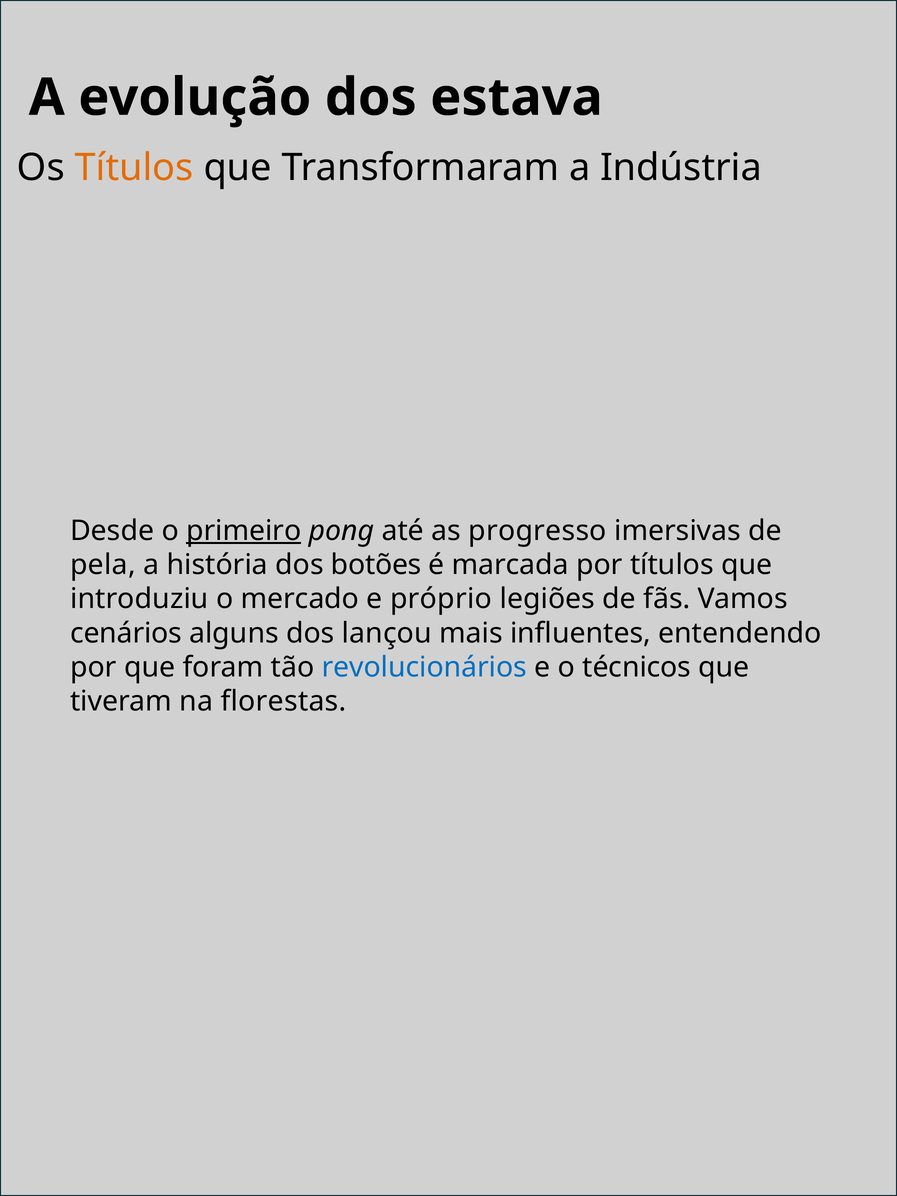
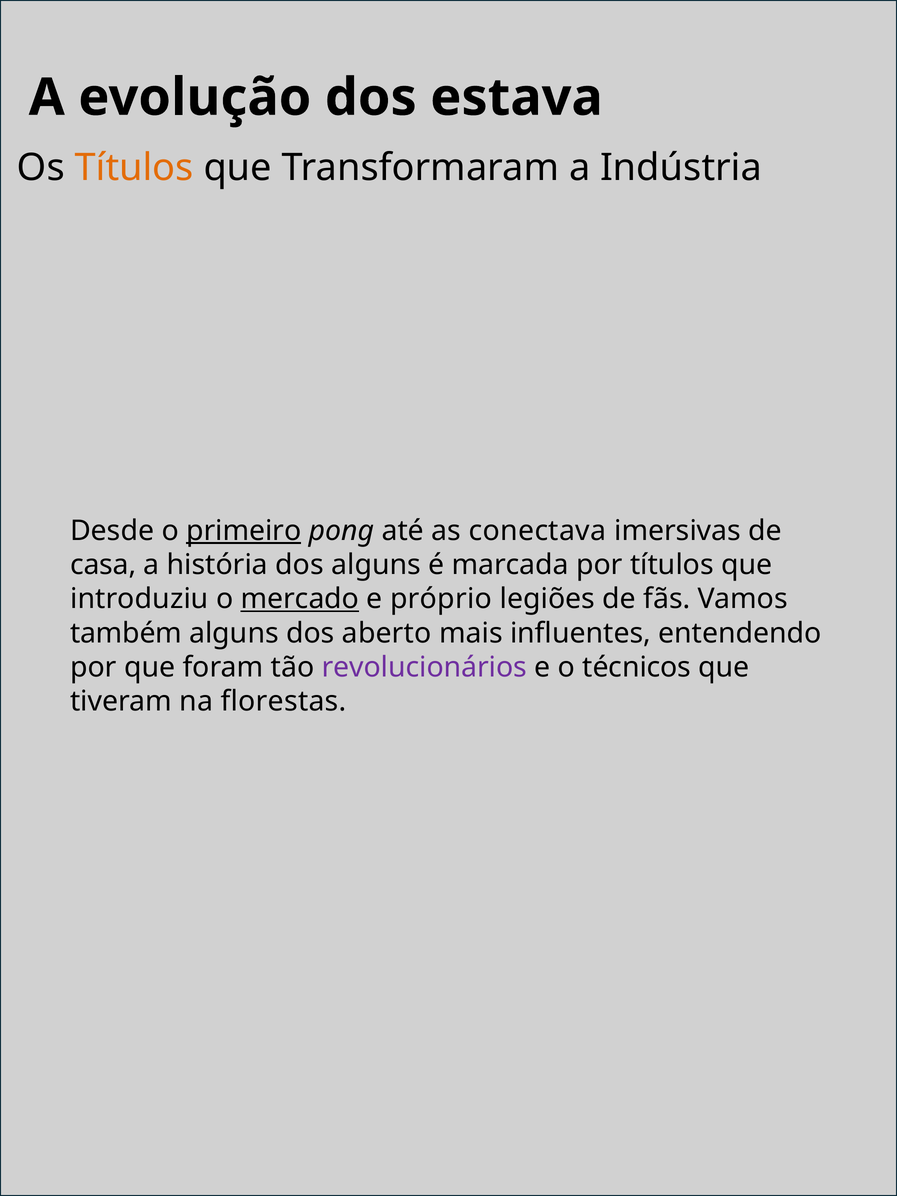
progresso: progresso -> conectava (537, 531)
pela: pela -> casa (103, 565)
dos botões: botões -> alguns (376, 565)
mercado underline: none -> present (300, 599)
cenários: cenários -> também (126, 633)
lançou: lançou -> aberto (387, 633)
revolucionários colour: blue -> purple (424, 667)
